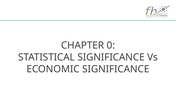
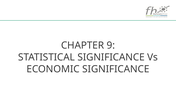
0: 0 -> 9 (111, 45)
